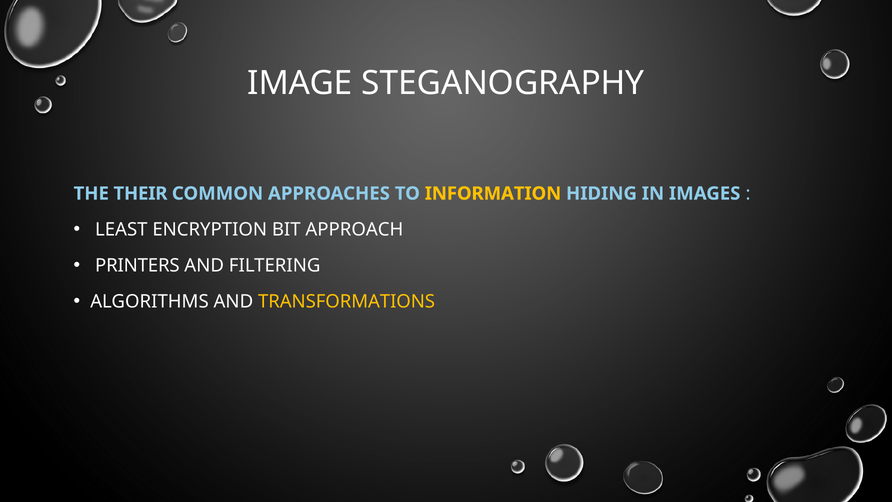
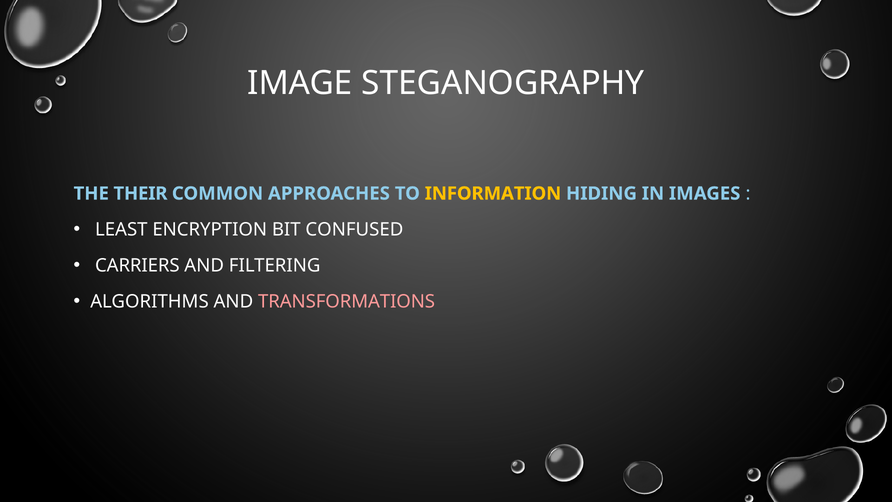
APPROACH: APPROACH -> CONFUSED (354, 229)
PRINTERS: PRINTERS -> CARRIERS (137, 266)
TRANSFORMATIONS colour: yellow -> pink (347, 302)
